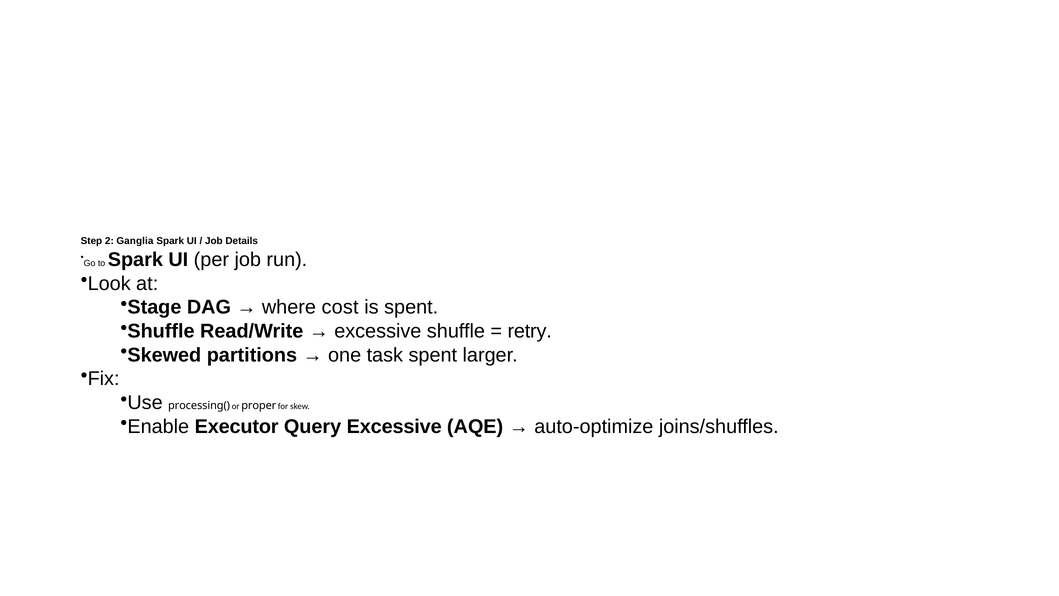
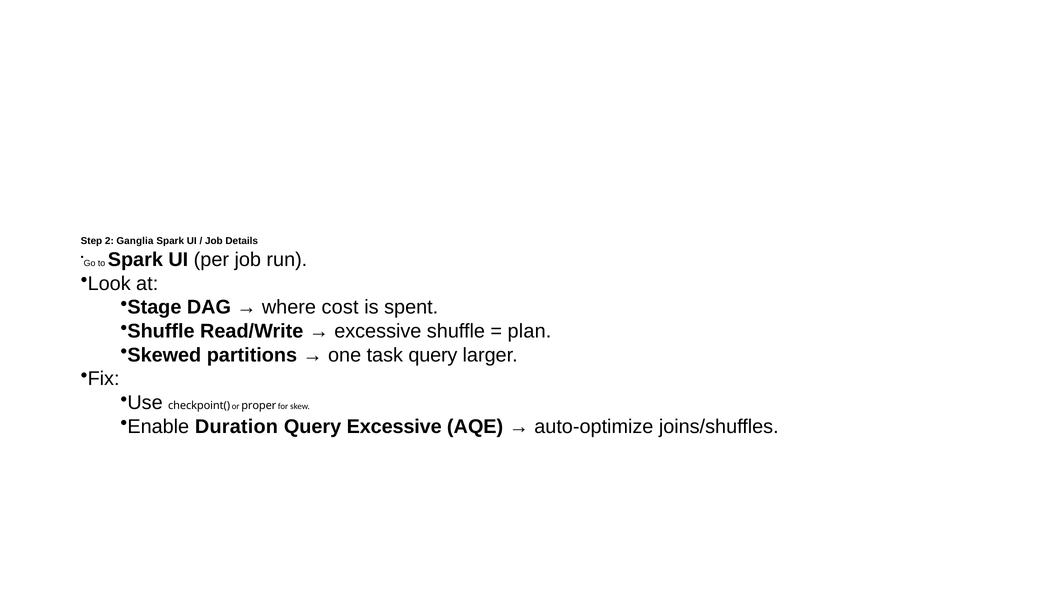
retry: retry -> plan (529, 331)
task spent: spent -> query (433, 355)
processing(: processing( -> checkpoint( (199, 405)
Executor: Executor -> Duration (236, 426)
